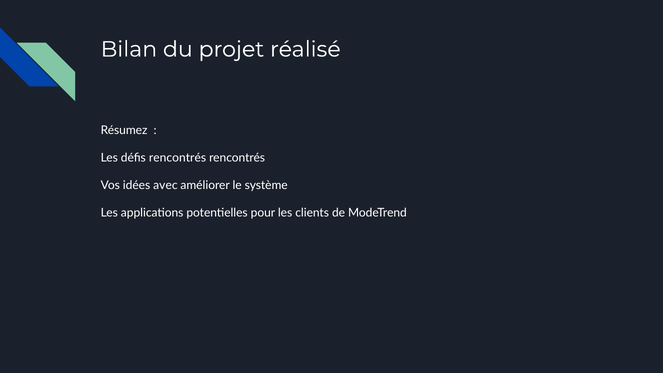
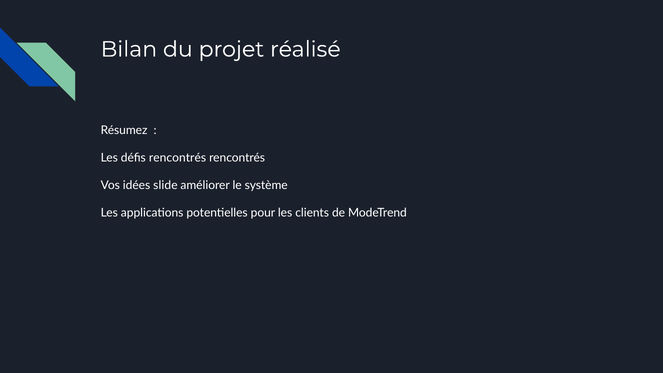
avec: avec -> slide (165, 185)
